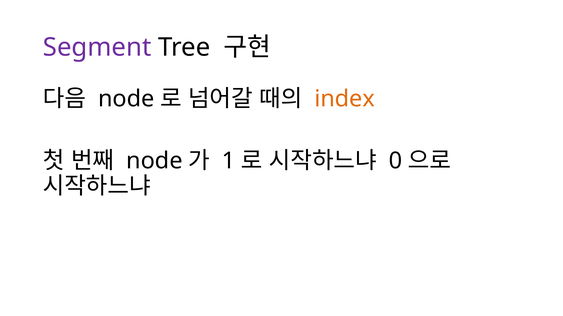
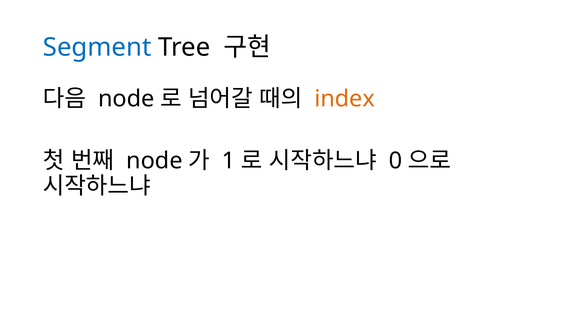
Segment colour: purple -> blue (97, 47)
